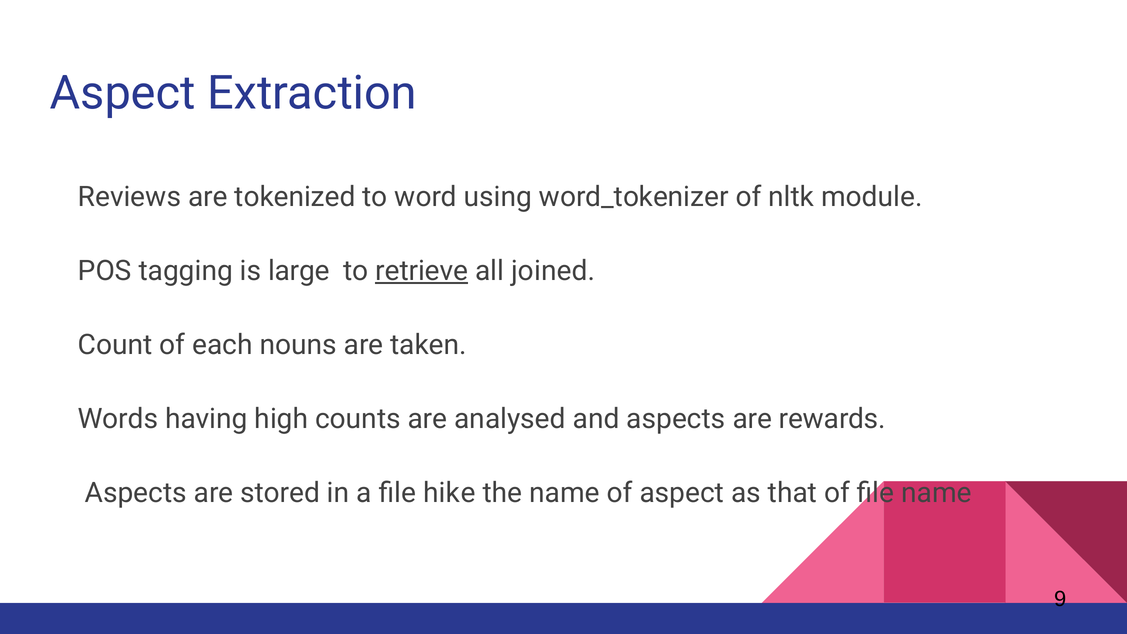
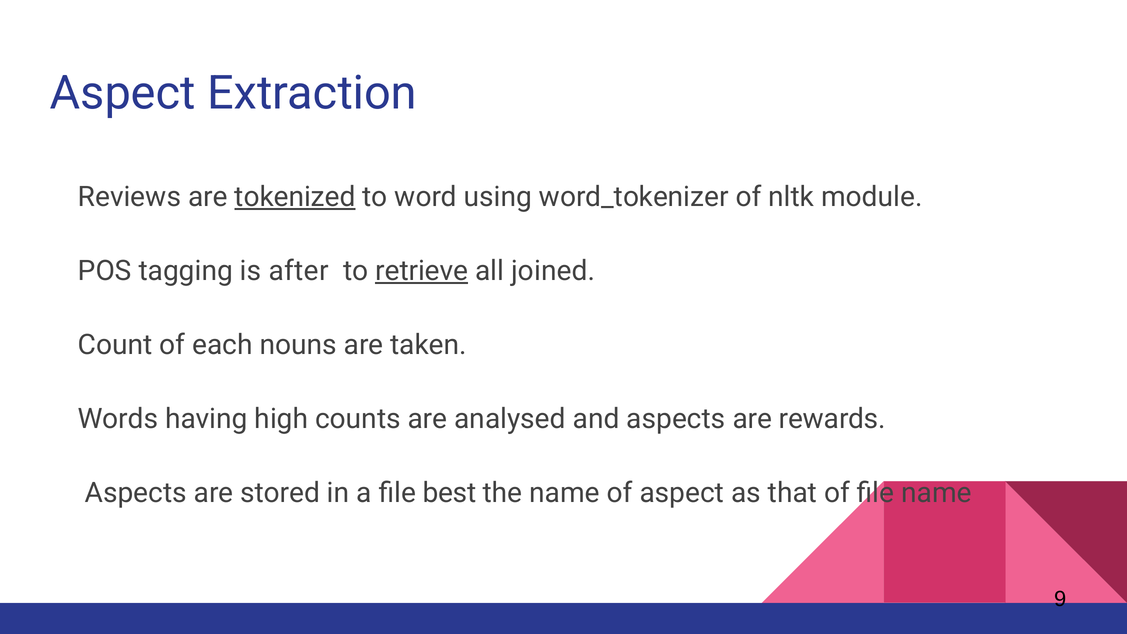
tokenized underline: none -> present (295, 197)
large: large -> after (299, 271)
hike: hike -> best (450, 493)
